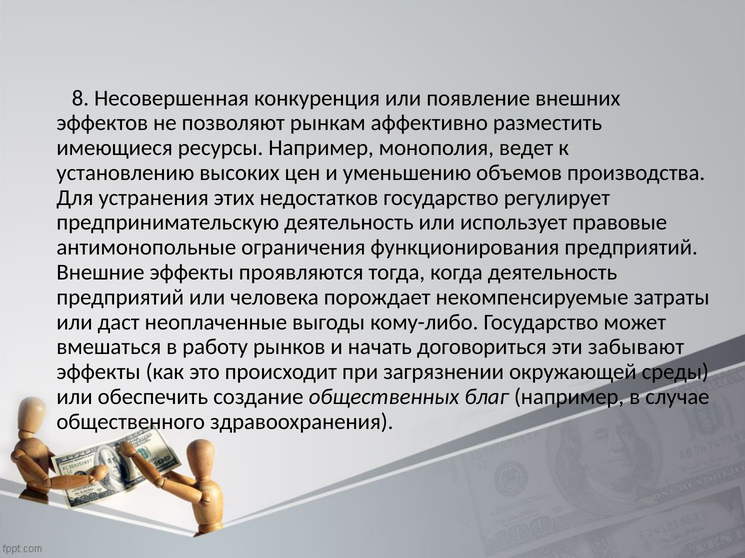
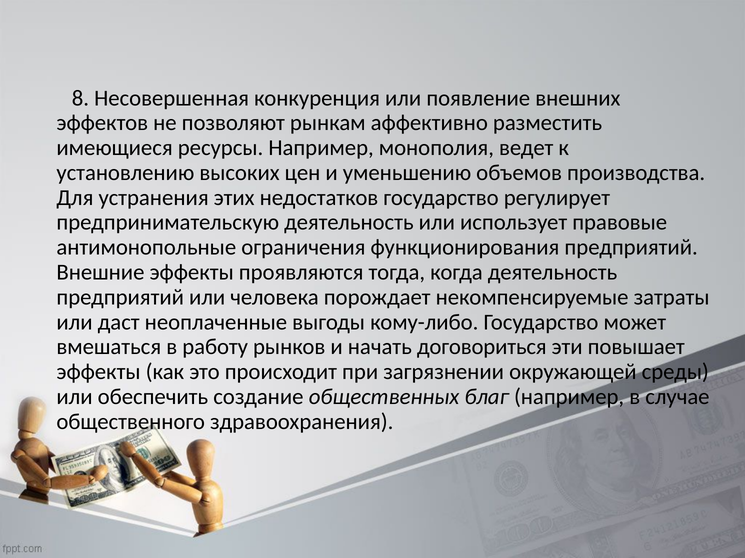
забывают: забывают -> повышает (636, 347)
